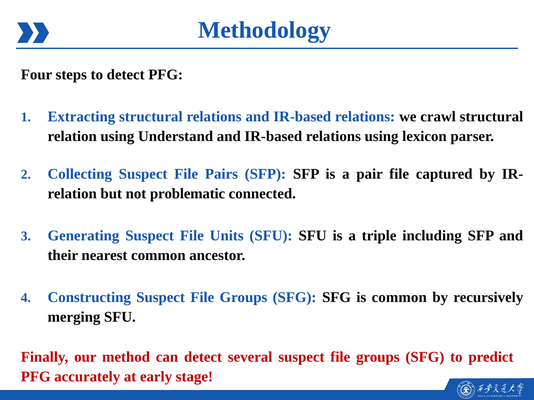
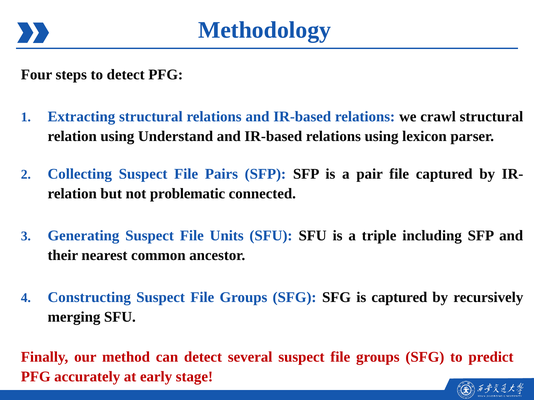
is common: common -> captured (399, 298)
